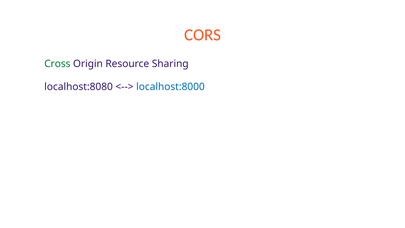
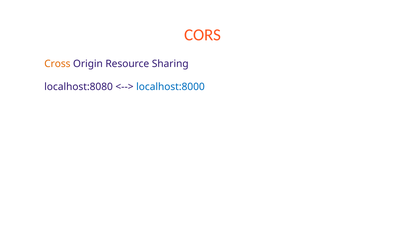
Cross colour: green -> orange (57, 64)
